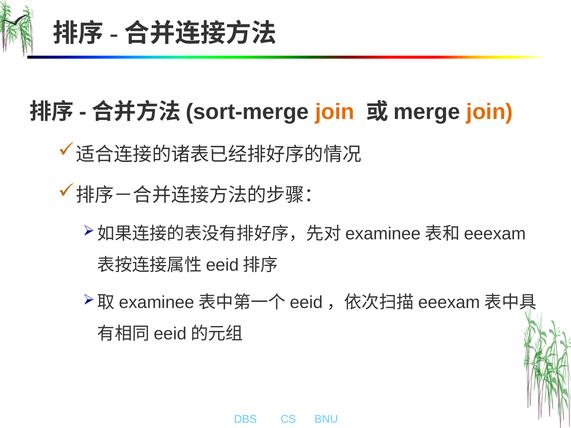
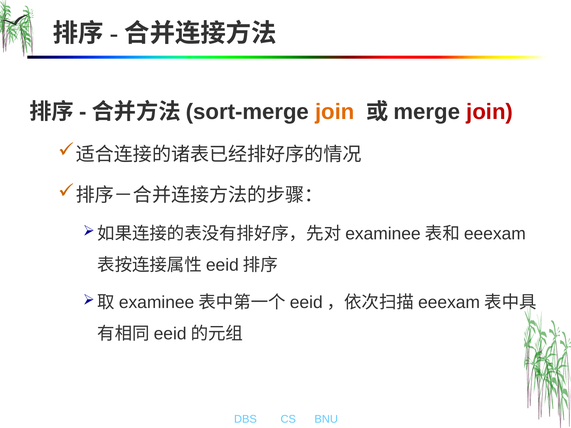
join colour: orange -> red (490, 112)
